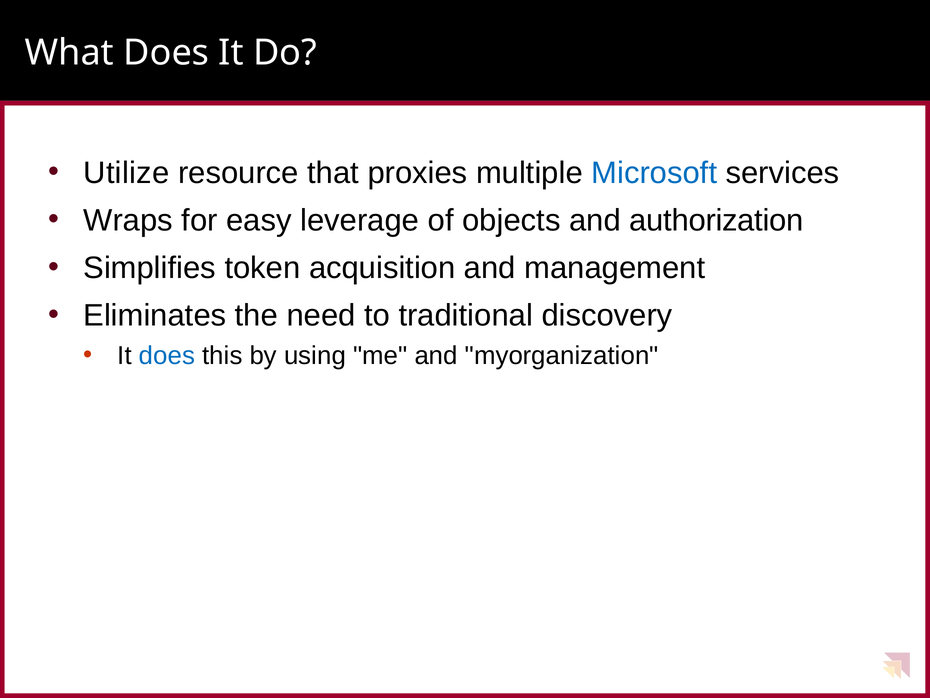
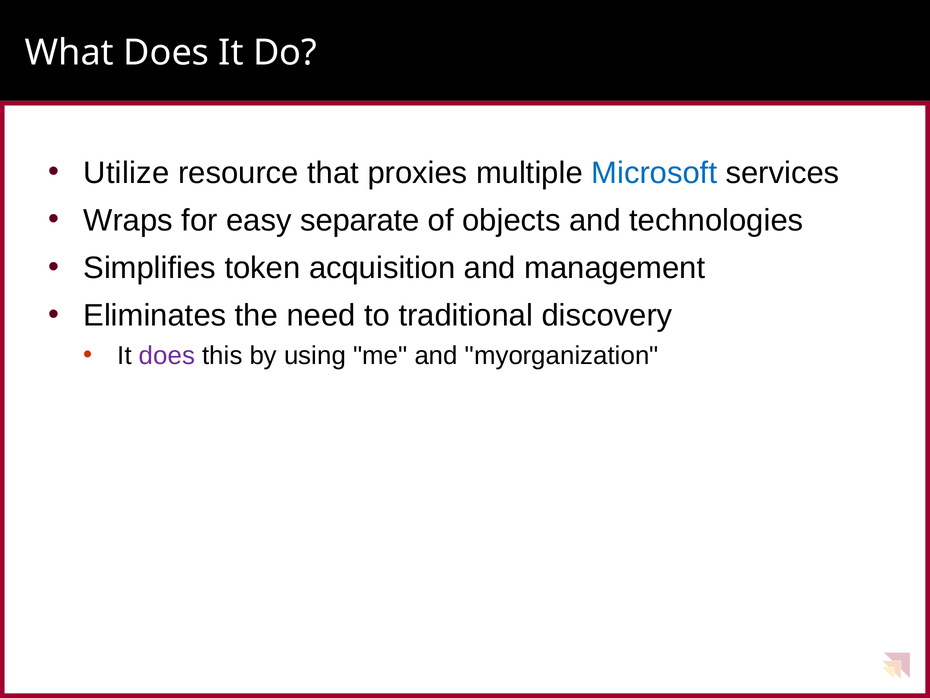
leverage: leverage -> separate (360, 220)
authorization: authorization -> technologies (716, 220)
does colour: blue -> purple (167, 356)
